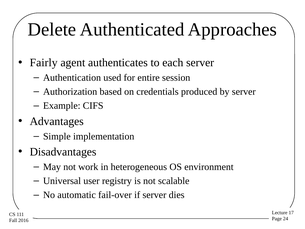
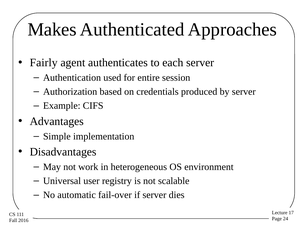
Delete: Delete -> Makes (52, 30)
